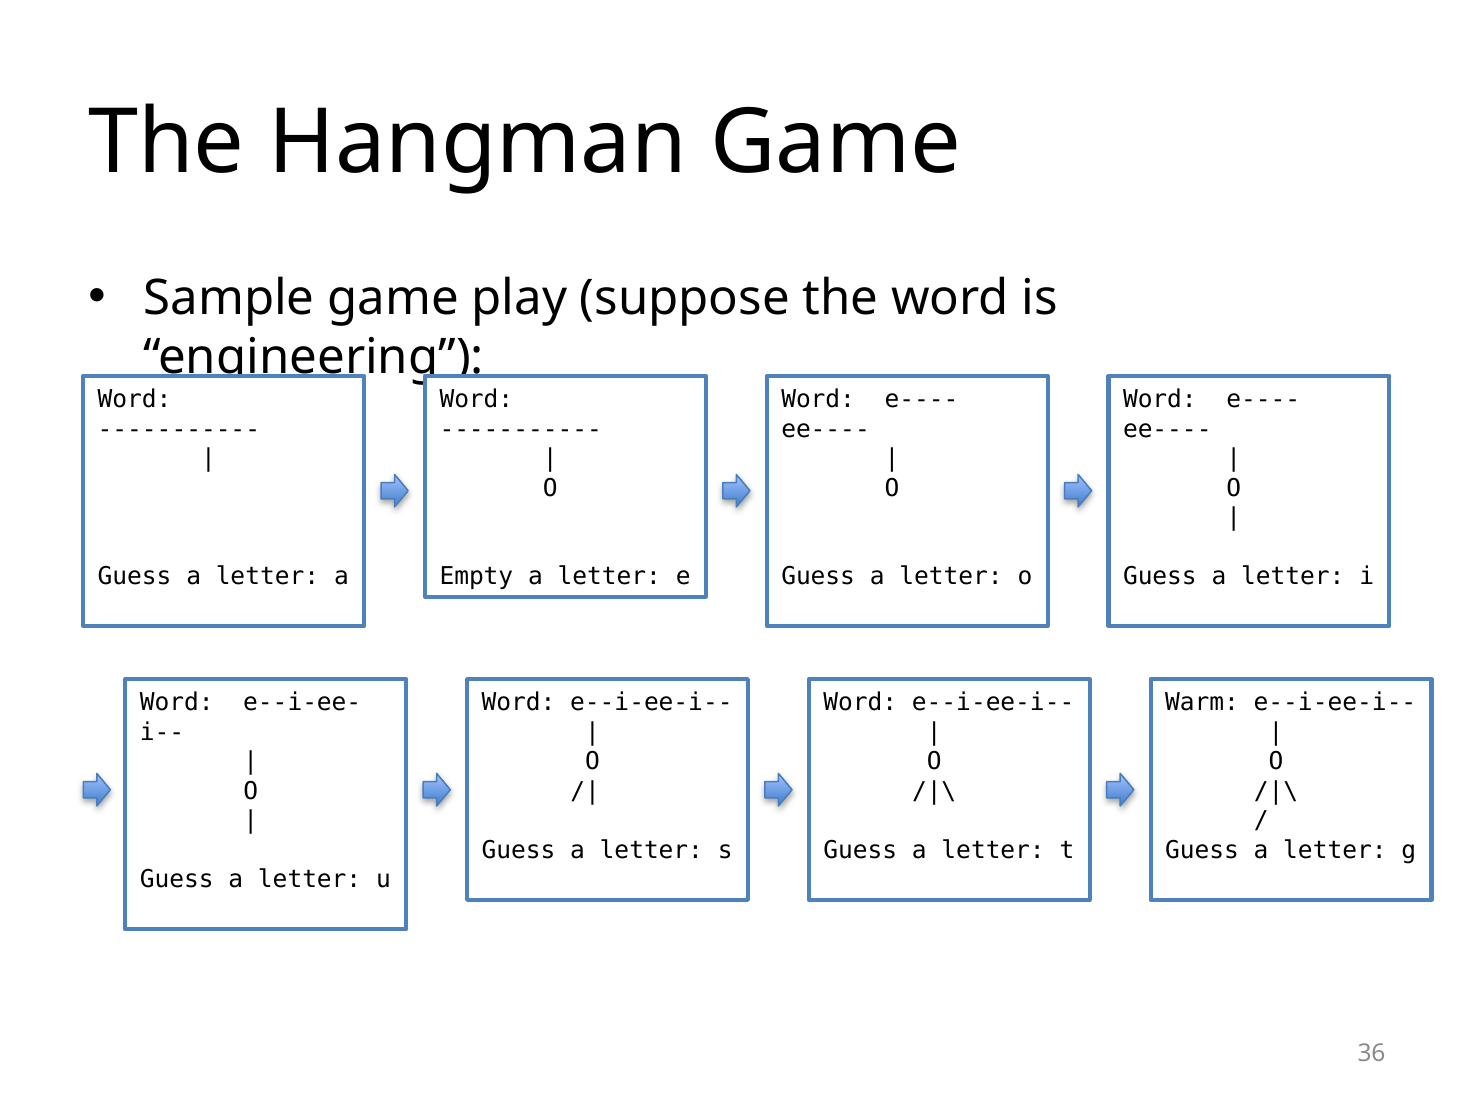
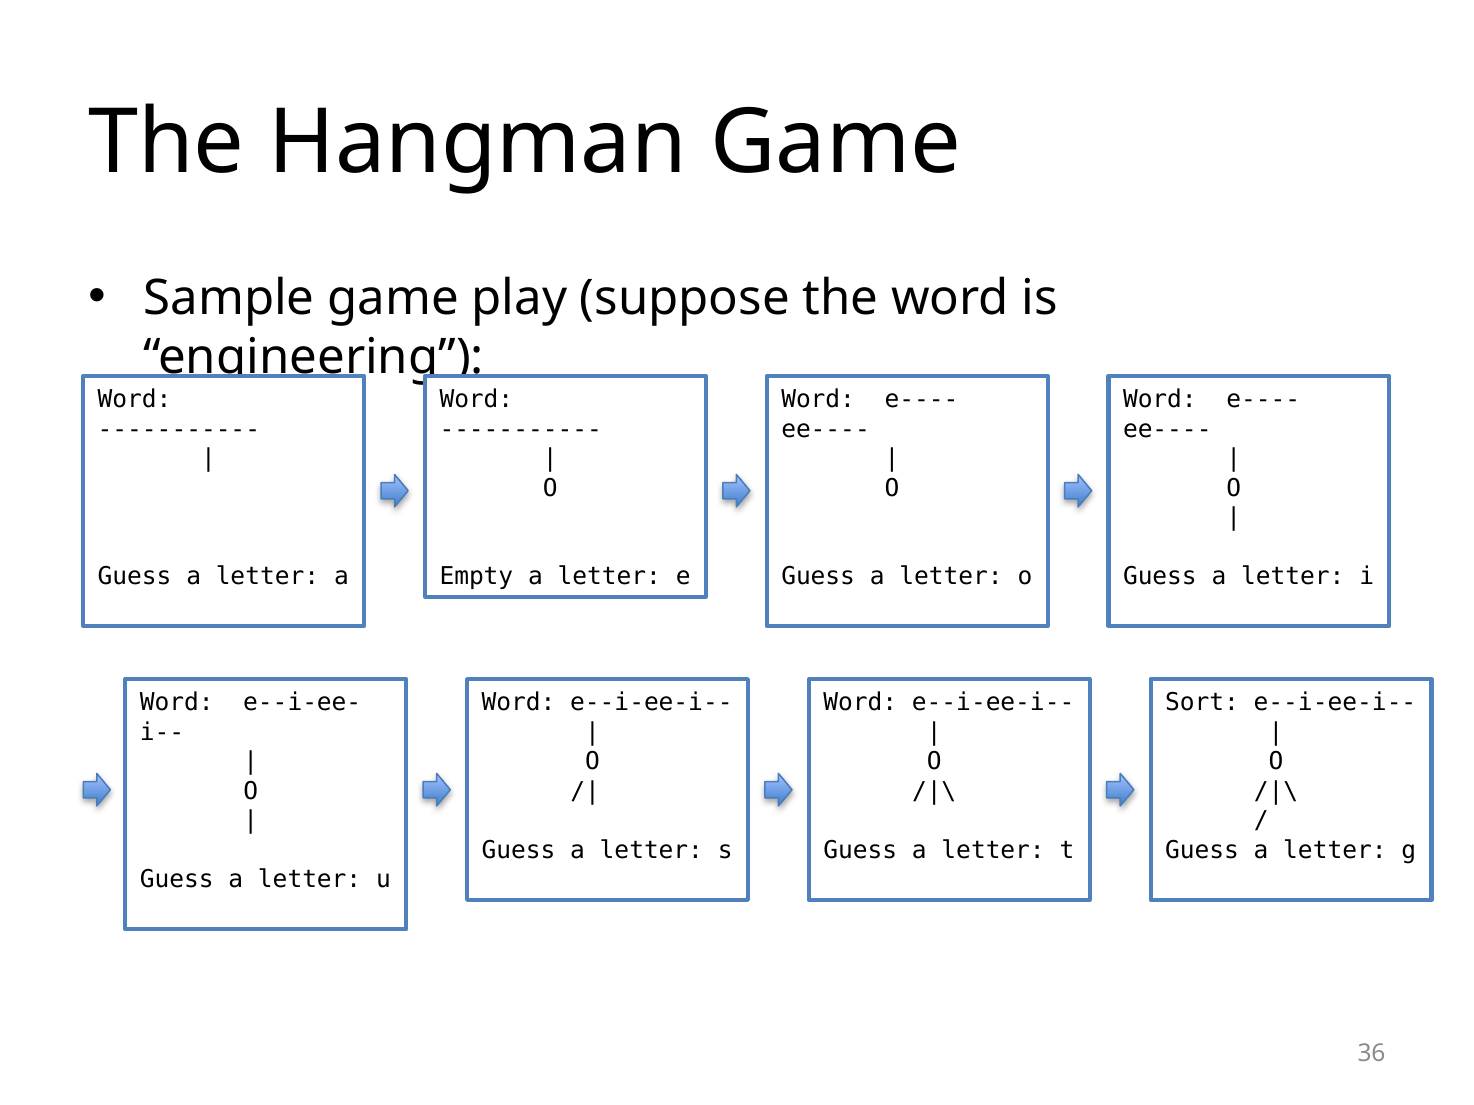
Warm: Warm -> Sort (1202, 703)
